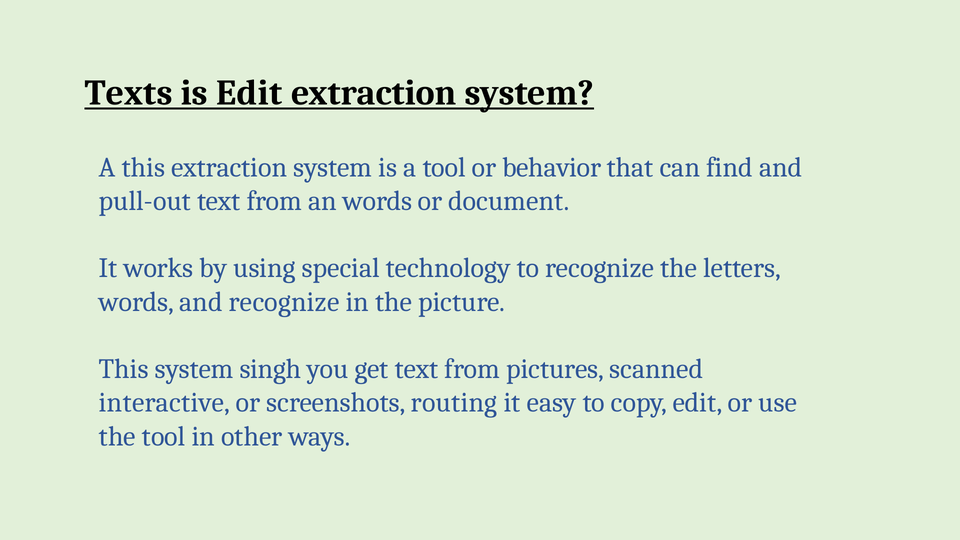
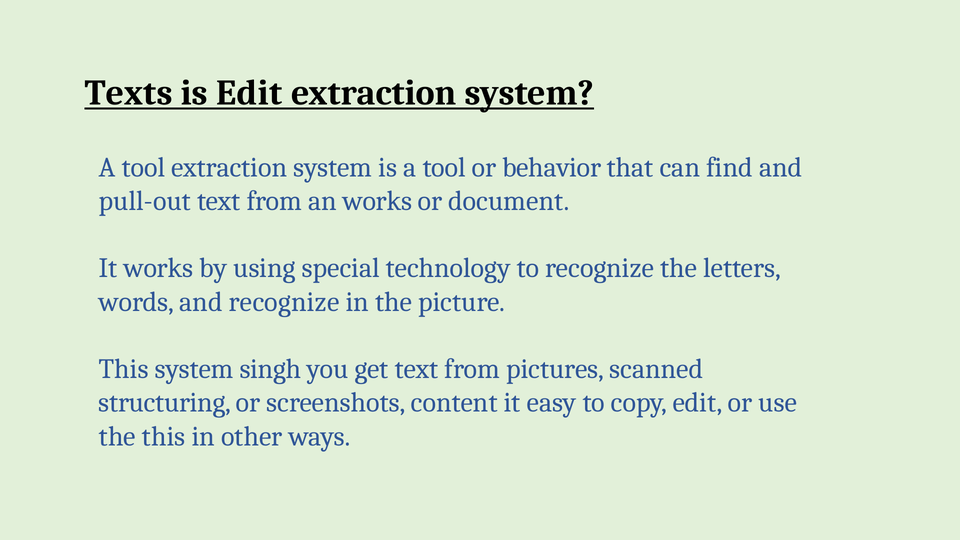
this: this -> tool (144, 167)
an words: words -> works (378, 201)
interactive: interactive -> structuring (165, 403)
routing: routing -> content (454, 403)
the tool: tool -> this (164, 436)
